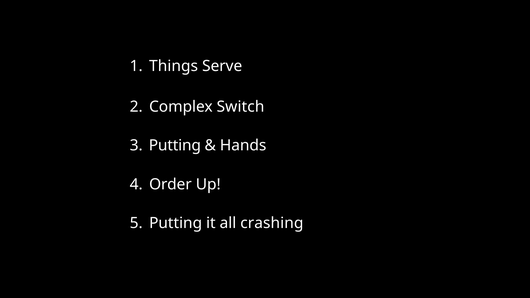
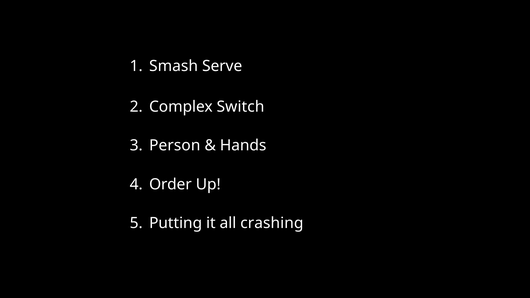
Things: Things -> Smash (174, 66)
Putting: Putting -> Person (175, 146)
